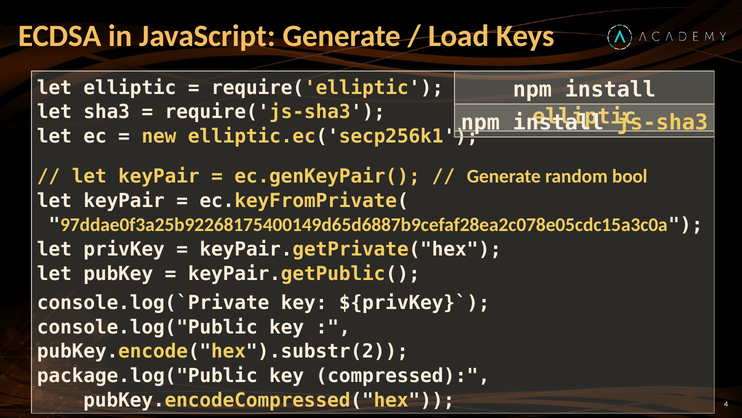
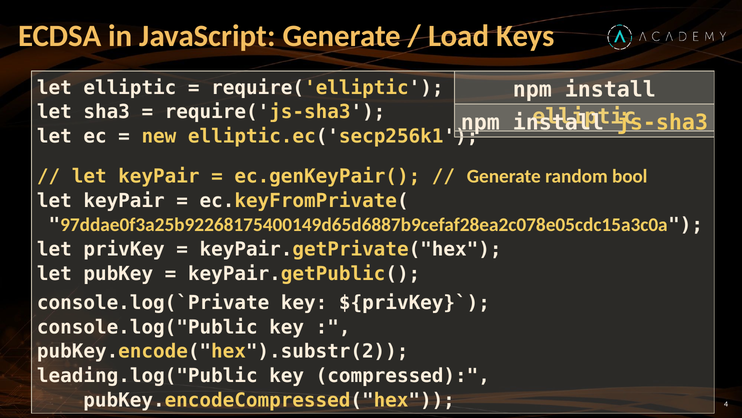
package.log("Public: package.log("Public -> leading.log("Public (147, 375)
